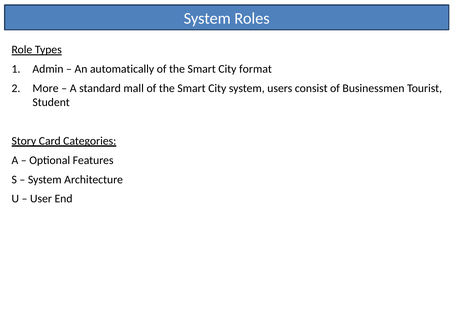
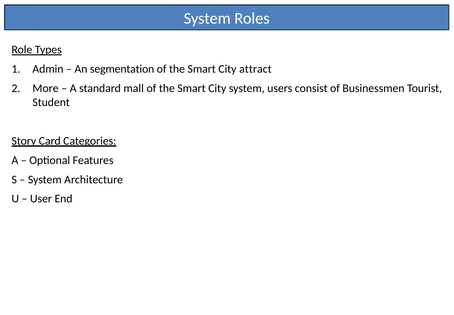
automatically: automatically -> segmentation (122, 69)
format: format -> attract (255, 69)
